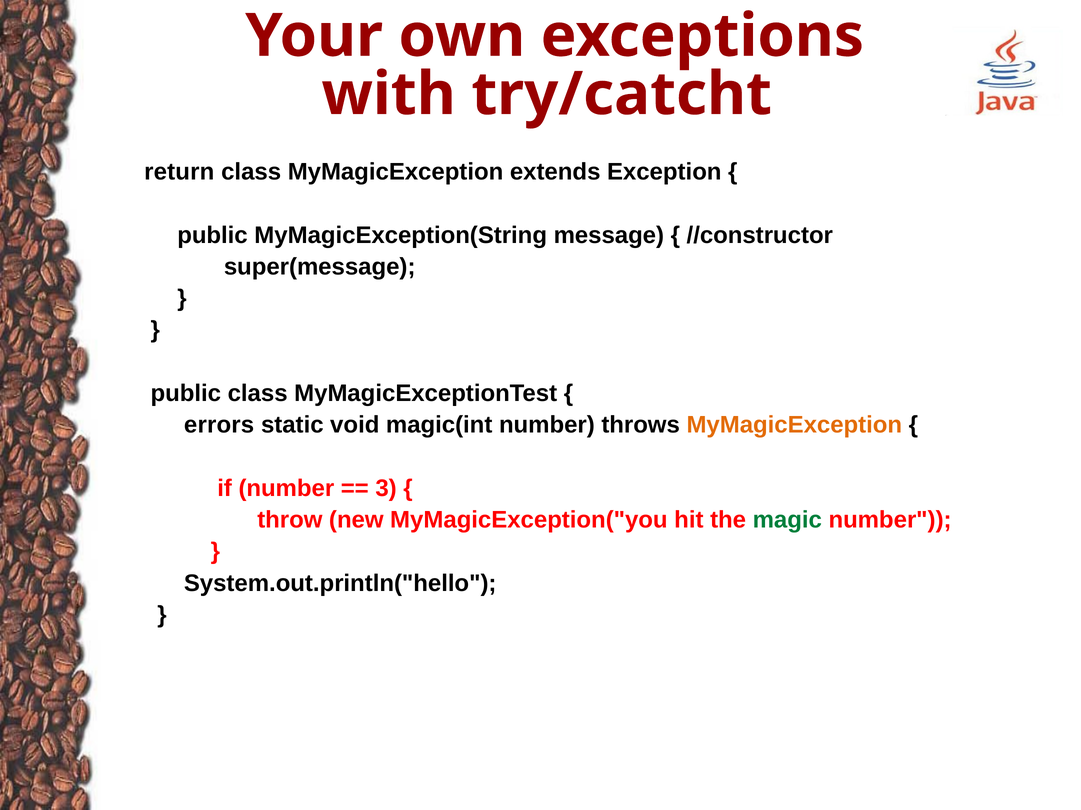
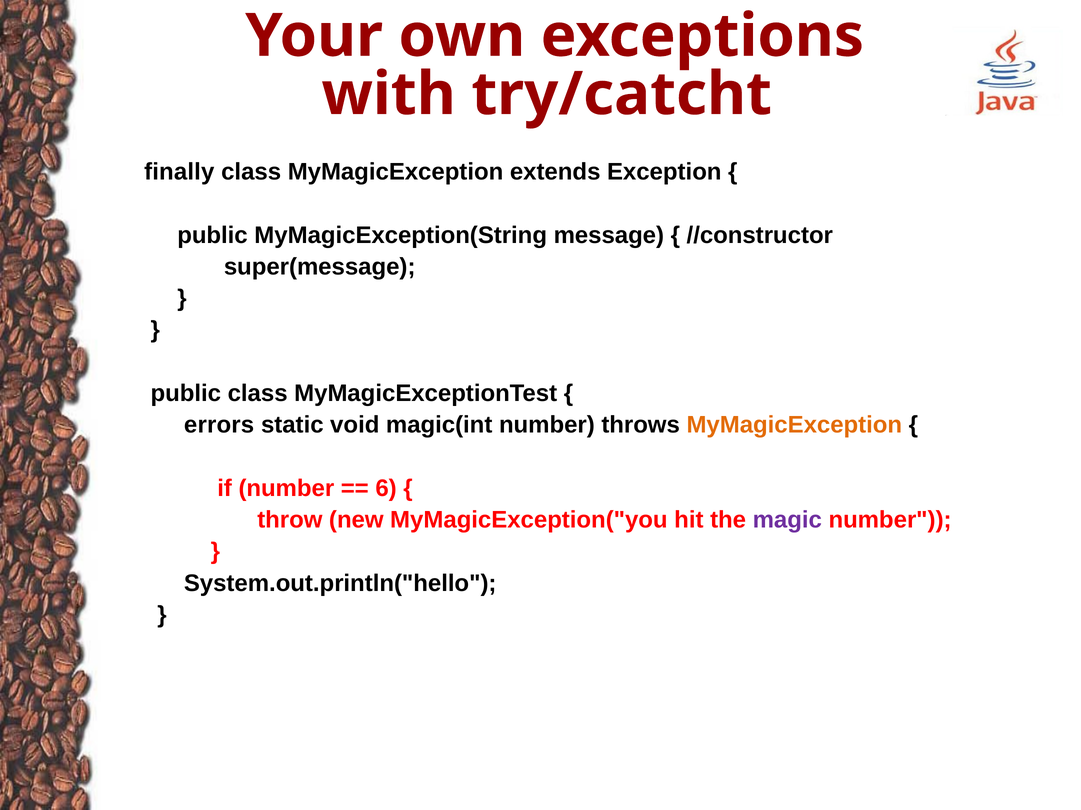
return: return -> finally (179, 172)
3: 3 -> 6 (386, 489)
magic colour: green -> purple (787, 520)
